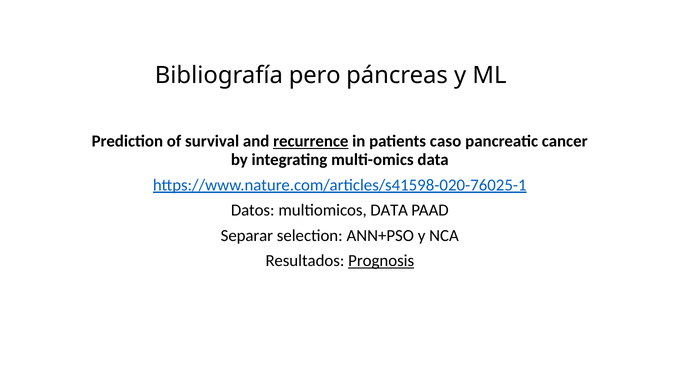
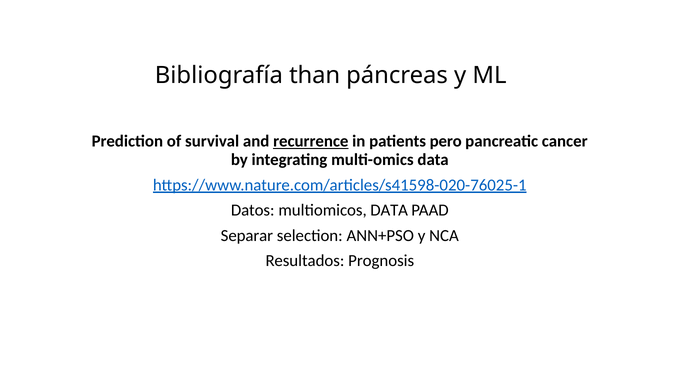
pero: pero -> than (315, 75)
caso: caso -> pero (446, 141)
Prognosis underline: present -> none (381, 261)
